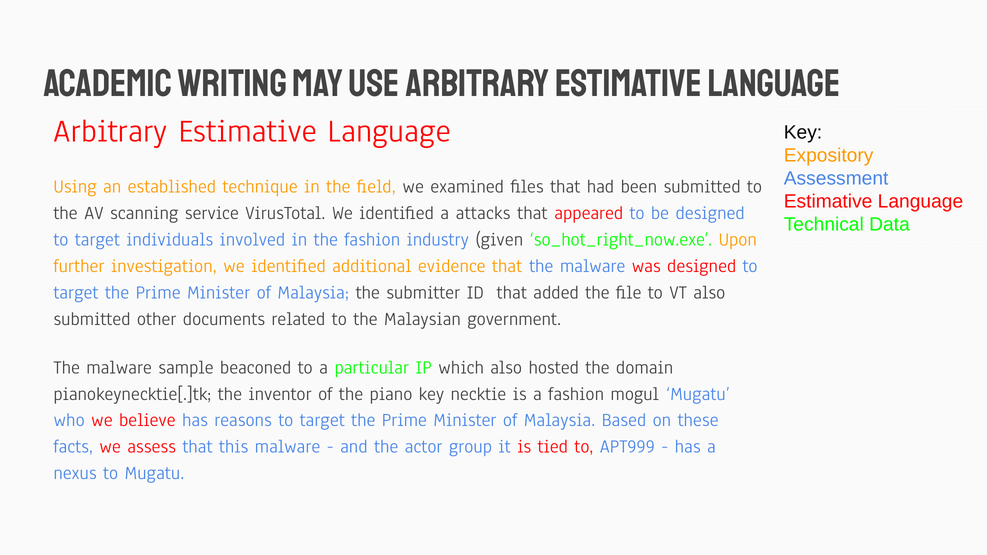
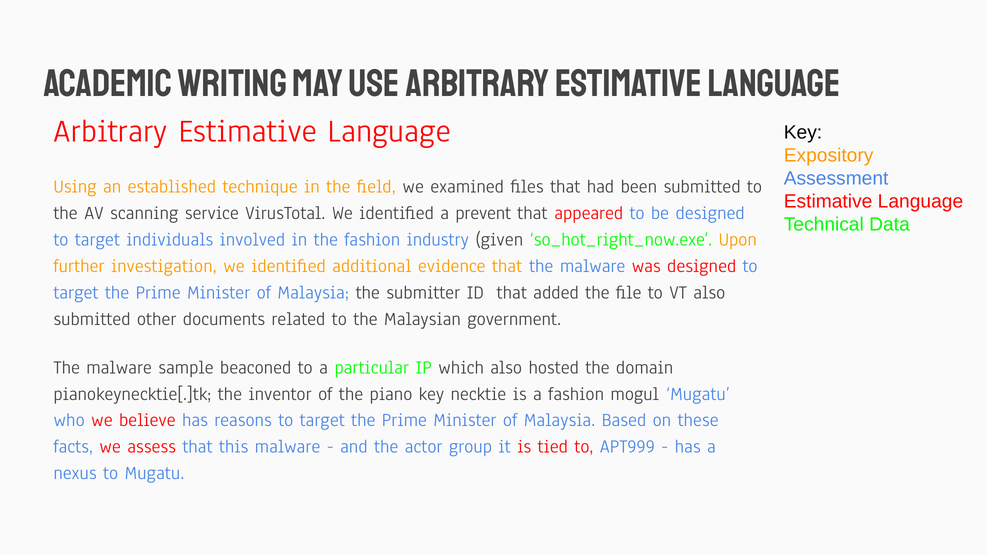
attacks: attacks -> prevent (483, 213)
